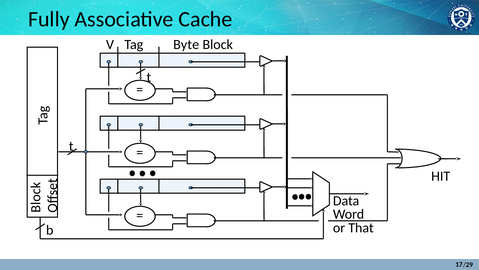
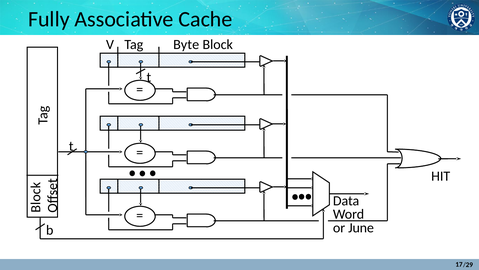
That: That -> June (361, 227)
